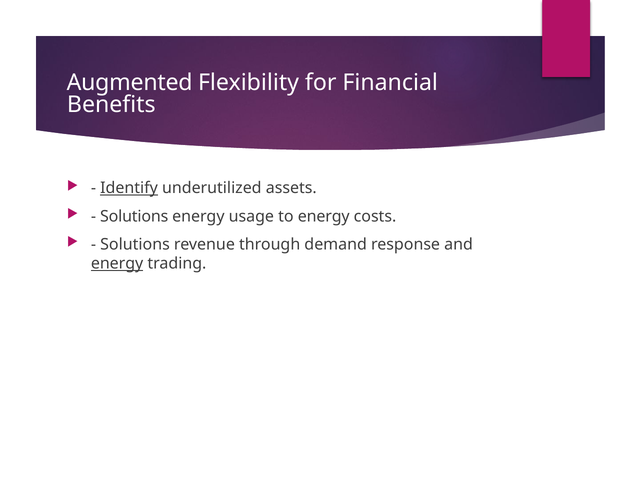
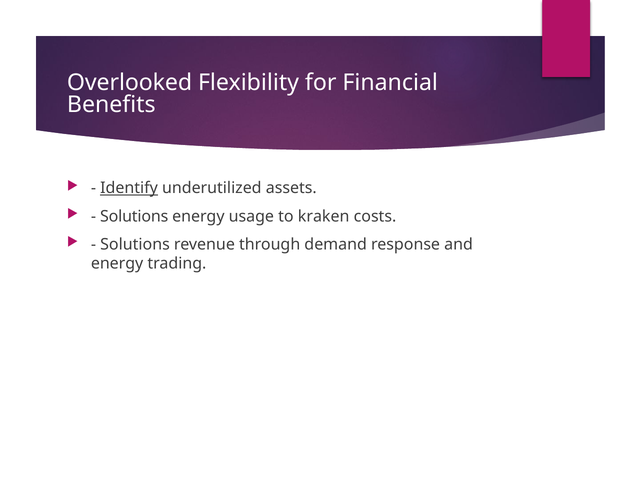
Augmented: Augmented -> Overlooked (130, 83)
to energy: energy -> kraken (324, 216)
energy underline: present -> none (117, 264)
